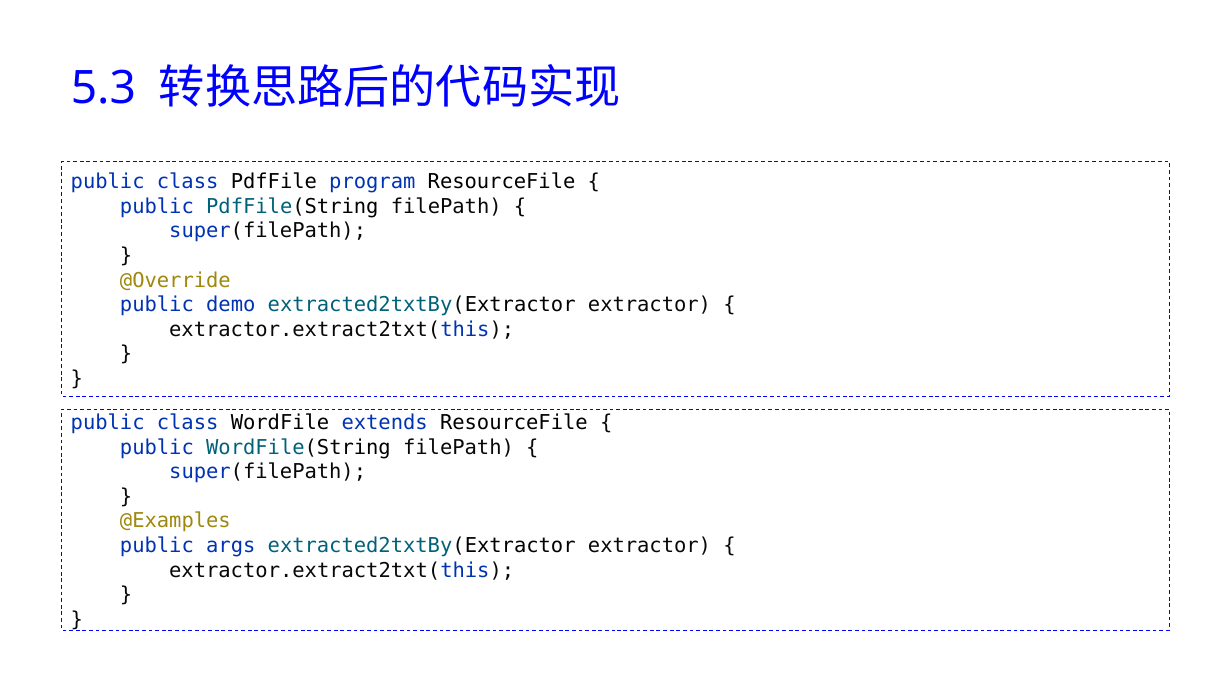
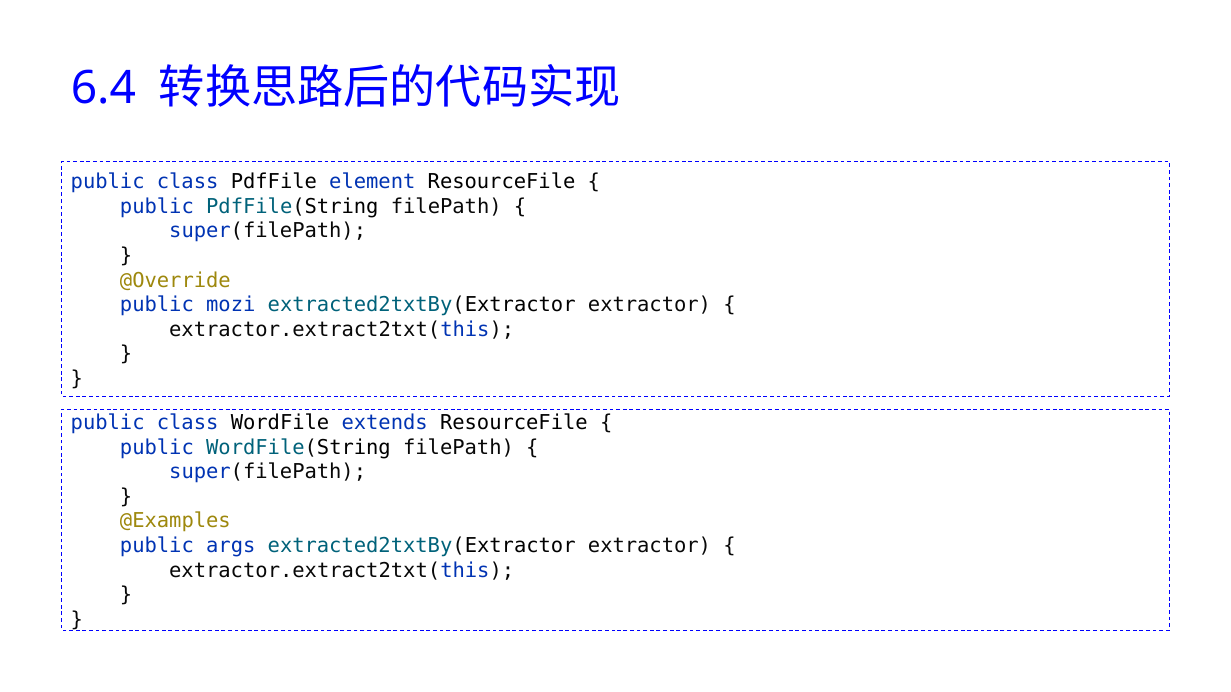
5.3: 5.3 -> 6.4 (103, 89)
program: program -> element (372, 182)
demo: demo -> mozi (231, 305)
